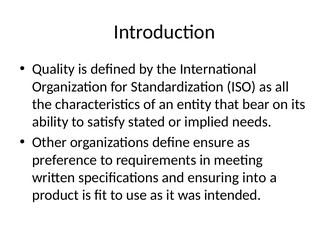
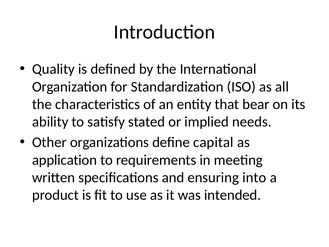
ensure: ensure -> capital (213, 142)
preference: preference -> application (65, 160)
